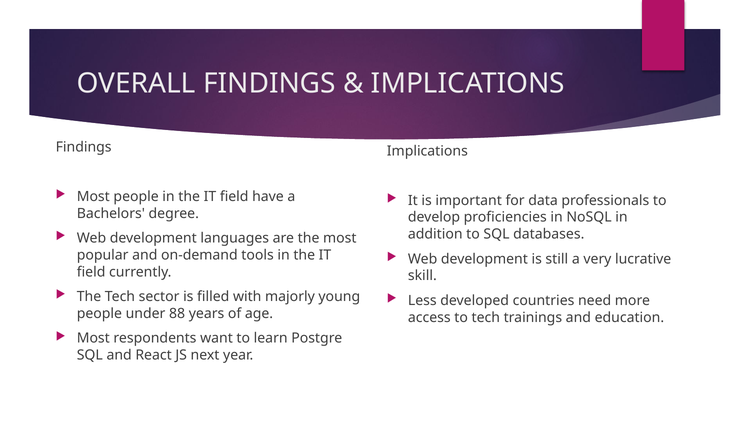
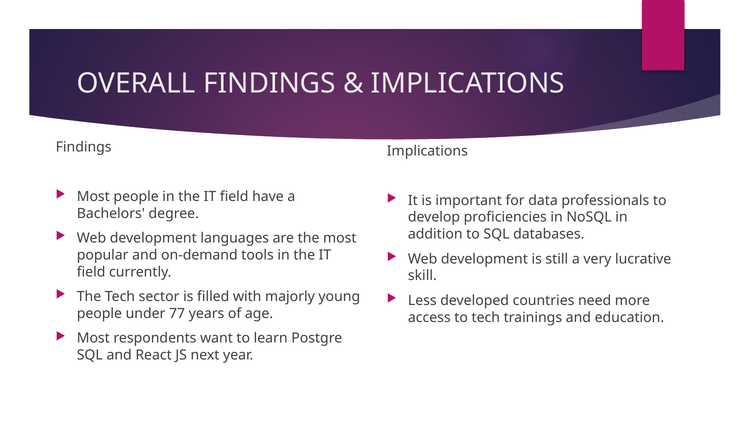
88: 88 -> 77 (177, 314)
